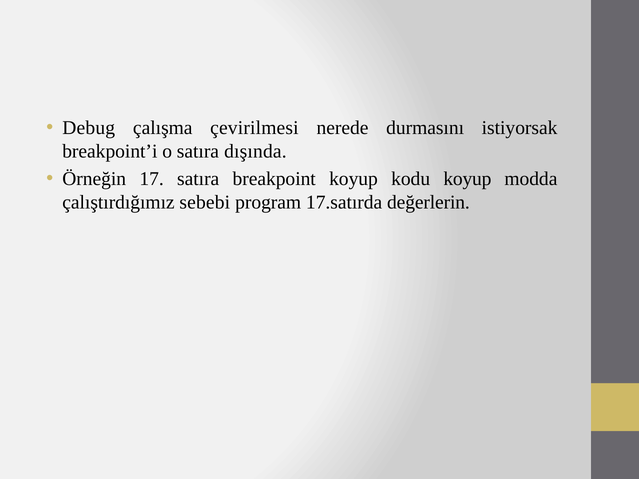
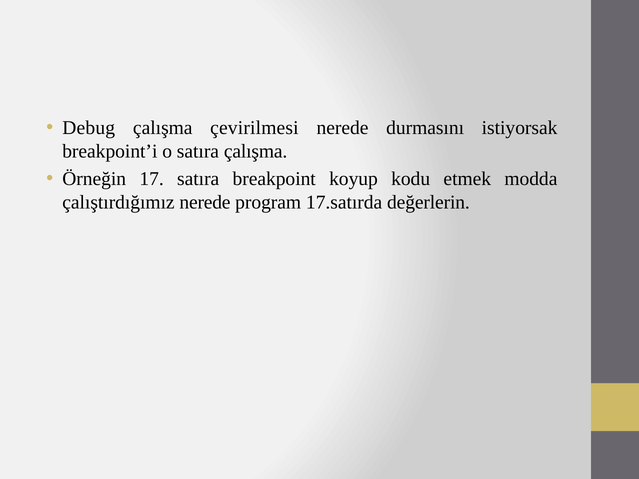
satıra dışında: dışında -> çalışma (256, 152)
kodu koyup: koyup -> etmek (467, 179)
çalıştırdığımız sebebi: sebebi -> nerede (205, 202)
